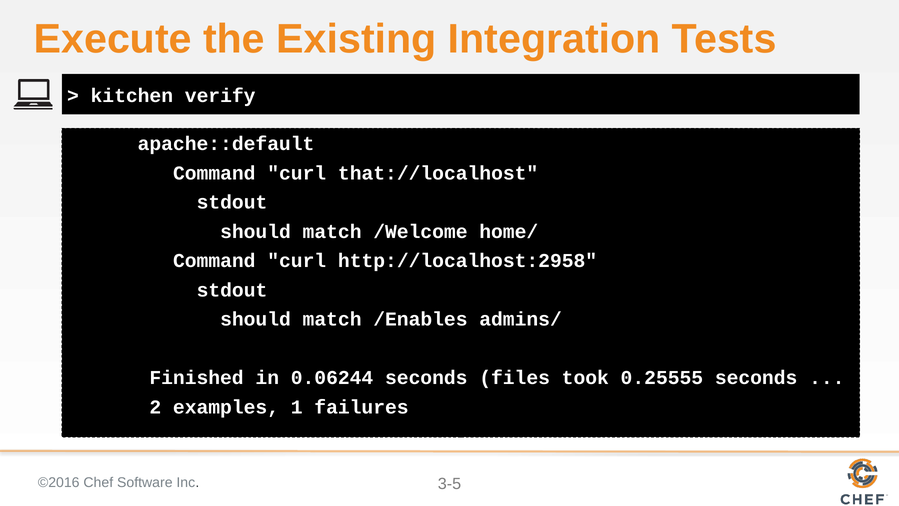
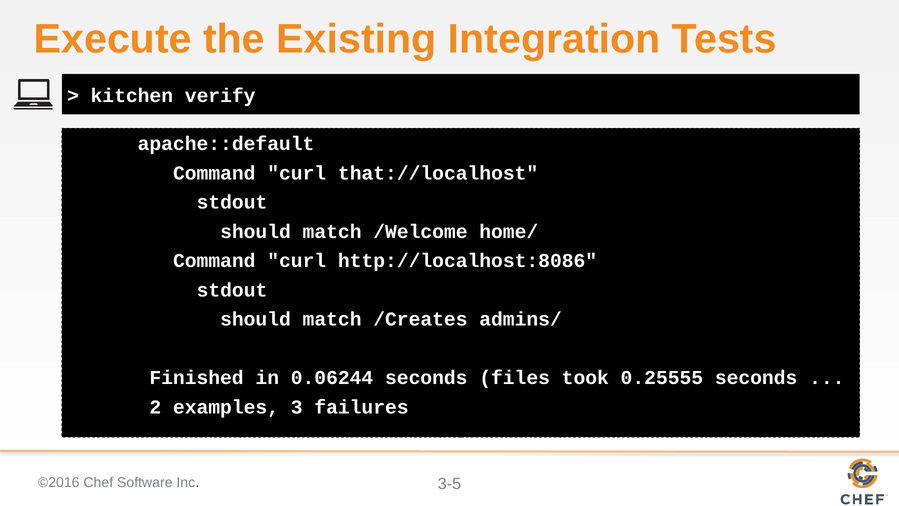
http://localhost:2958: http://localhost:2958 -> http://localhost:8086 (468, 261)
/Enables: /Enables -> /Creates (420, 319)
1: 1 -> 3 (297, 407)
